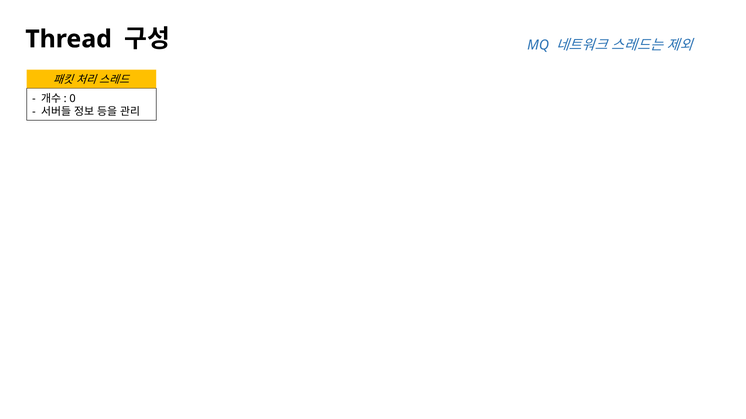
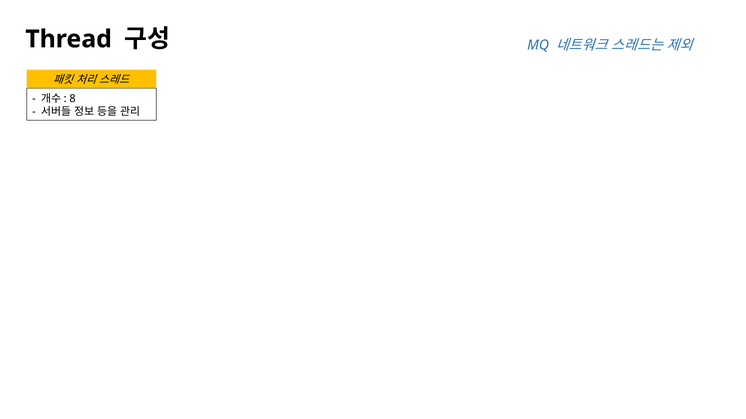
0: 0 -> 8 (73, 99)
